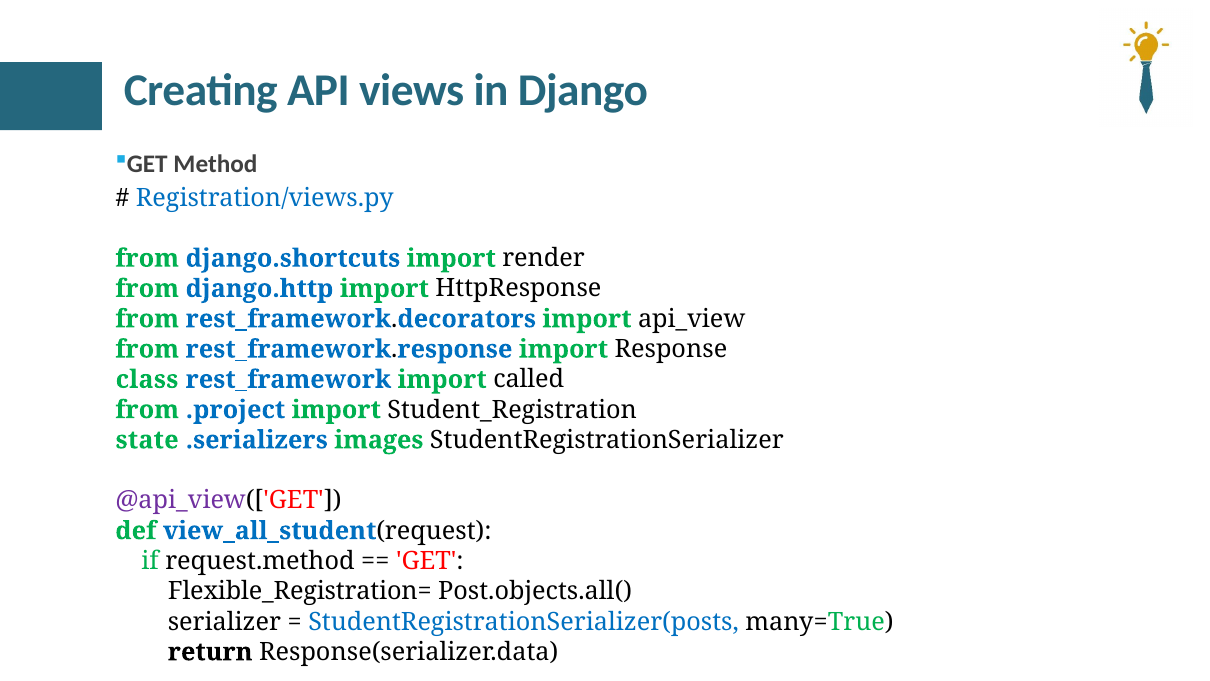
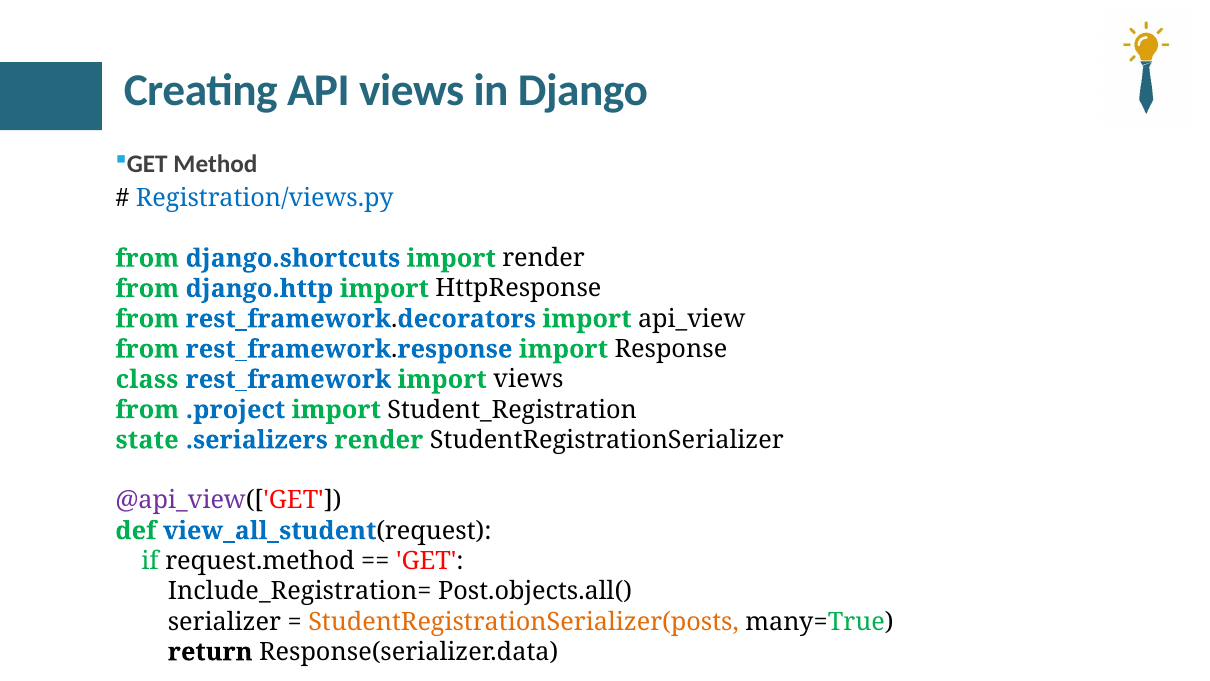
import called: called -> views (528, 379)
.serializers images: images -> render (379, 440)
Flexible_Registration=: Flexible_Registration= -> Include_Registration= (300, 591)
StudentRegistrationSerializer(posts colour: blue -> orange (524, 621)
